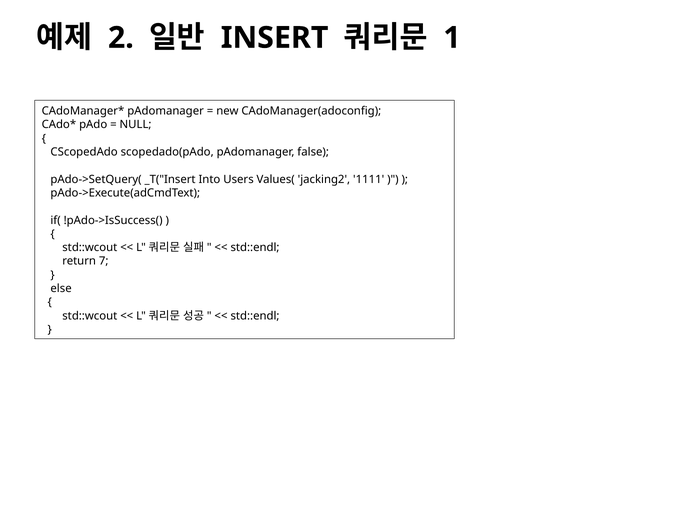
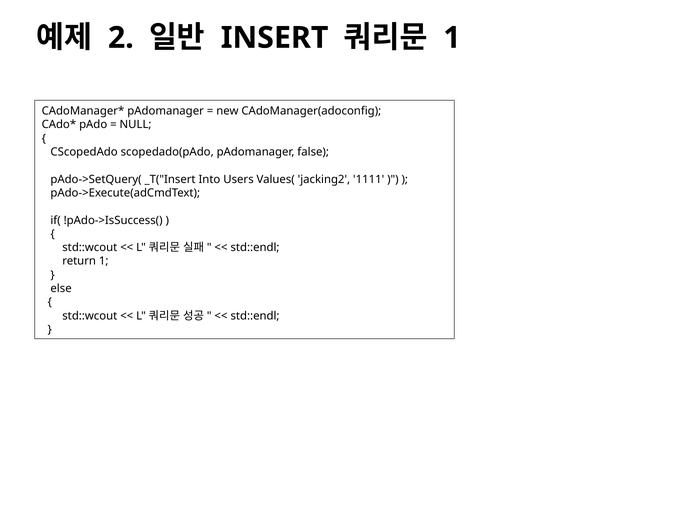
return 7: 7 -> 1 (104, 261)
